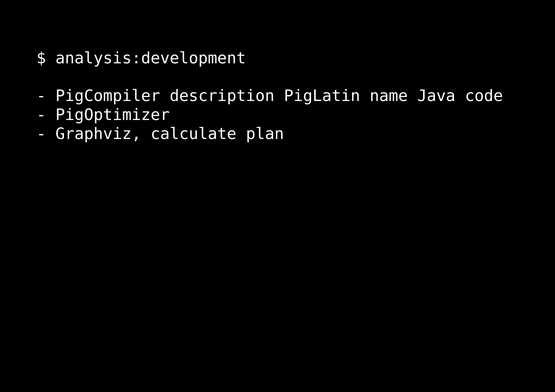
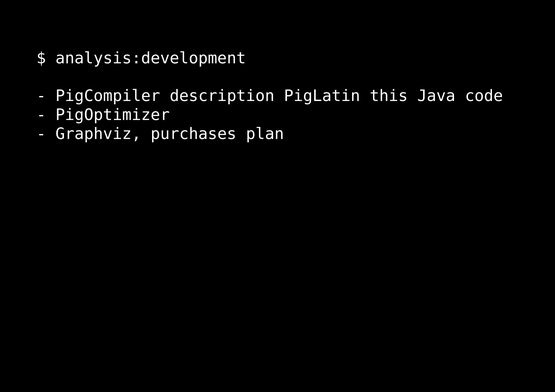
name: name -> this (389, 96)
calculate: calculate -> purchases (194, 134)
